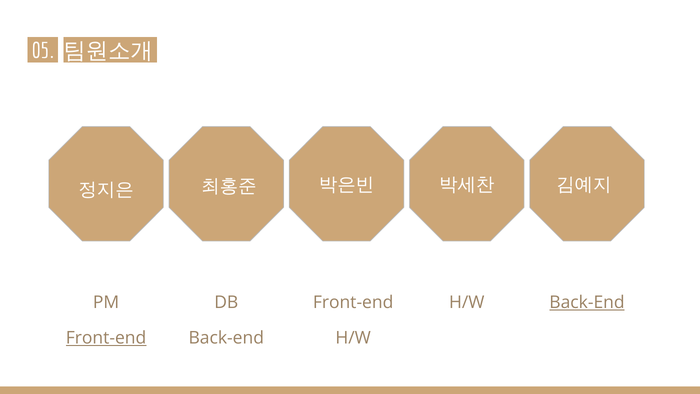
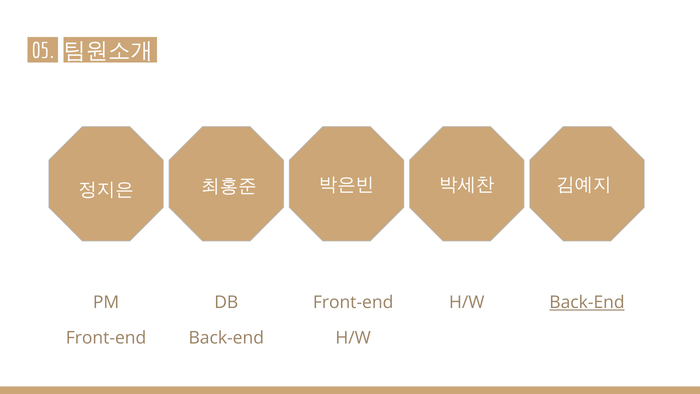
Front-end underline: present -> none (106, 338)
